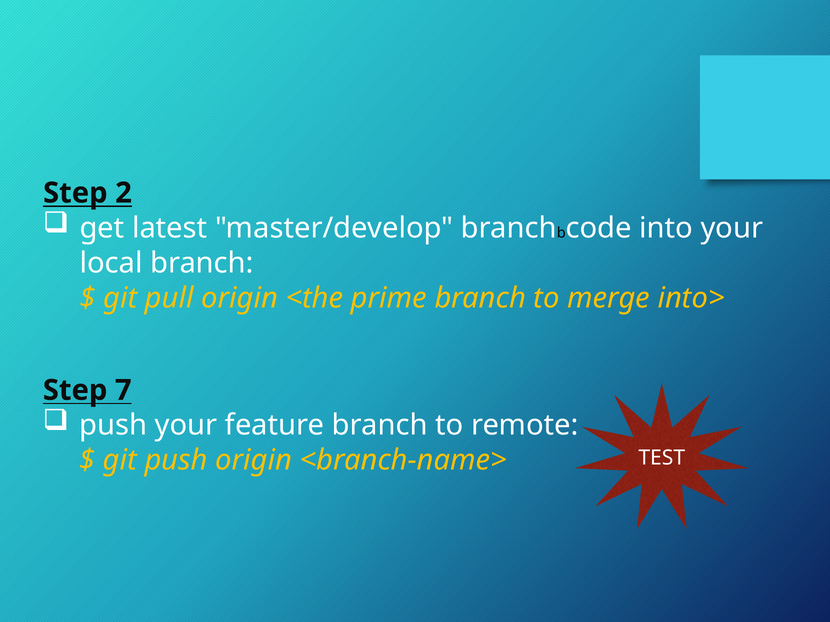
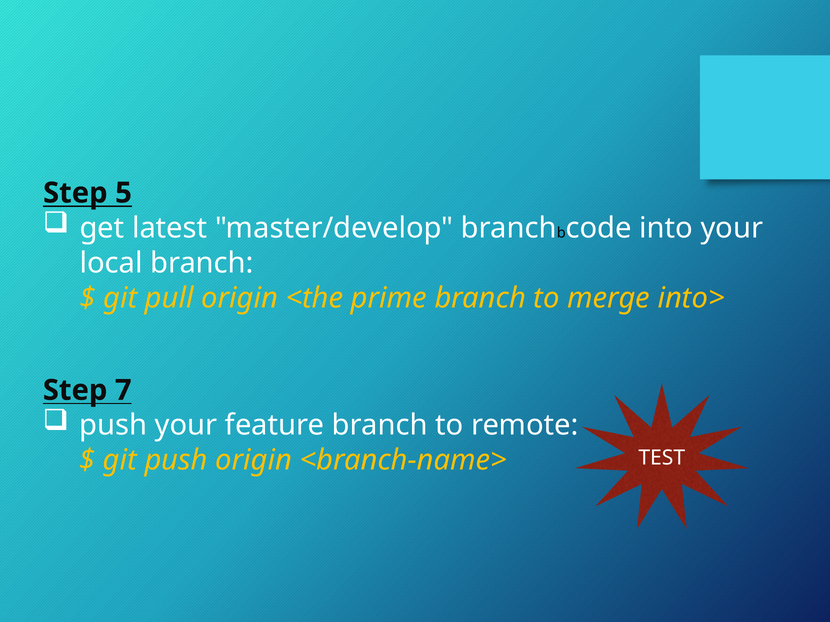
2: 2 -> 5 (124, 193)
